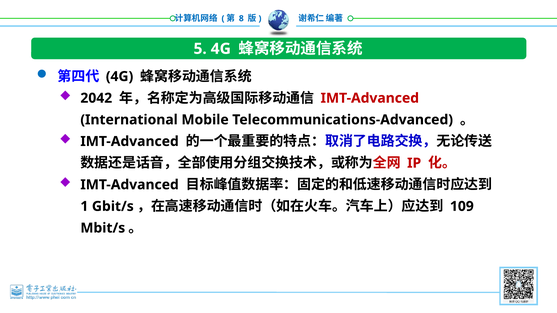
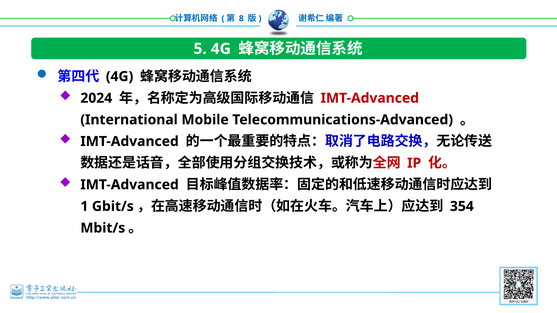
2042: 2042 -> 2024 (96, 98)
109: 109 -> 354 (462, 207)
